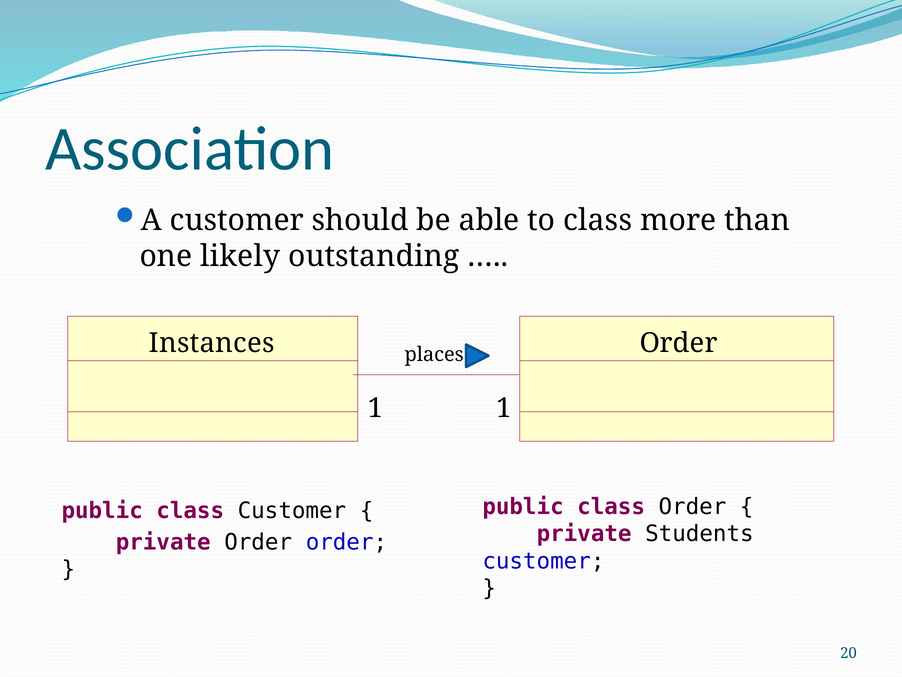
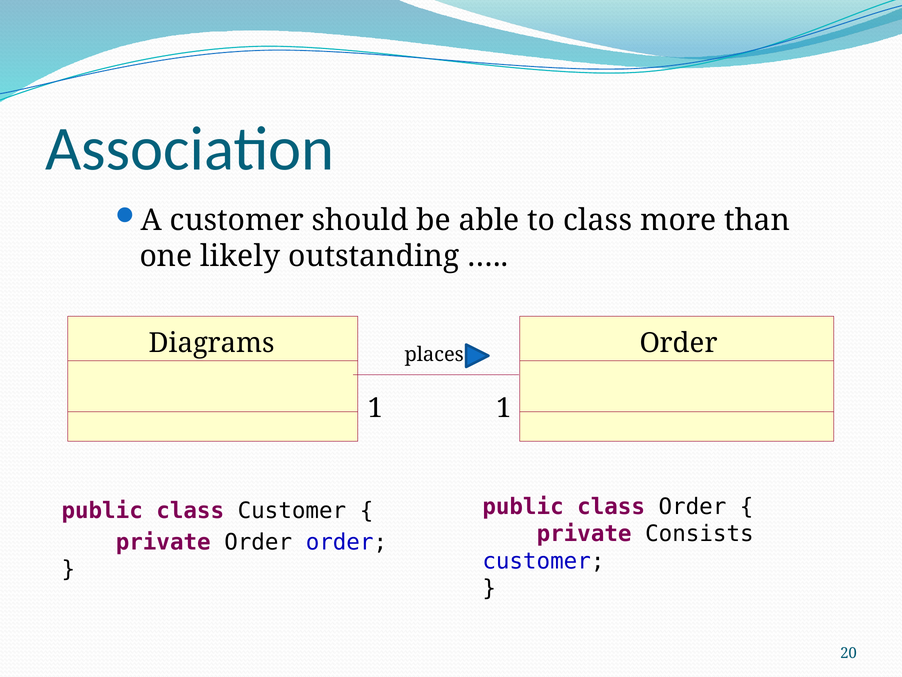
Instances: Instances -> Diagrams (212, 343)
Students: Students -> Consists (699, 534)
